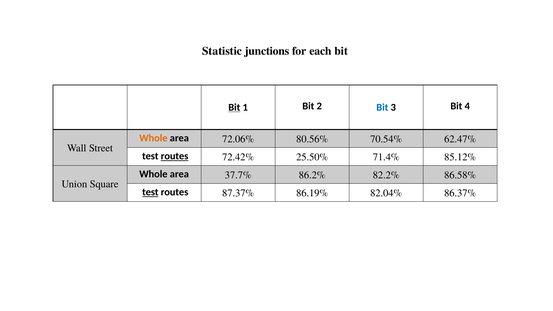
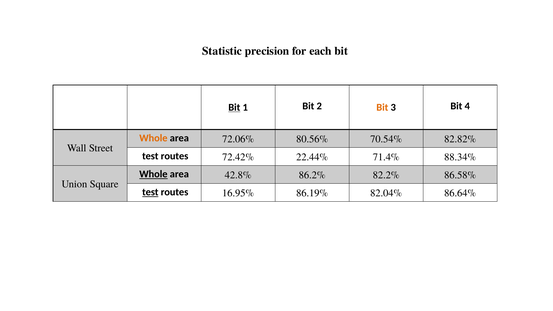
junctions: junctions -> precision (267, 51)
Bit colour: blue -> orange (382, 107)
62.47%: 62.47% -> 82.82% (460, 139)
routes underline: present -> none (175, 156)
25.50%: 25.50% -> 22.44% (312, 157)
85.12%: 85.12% -> 88.34% (460, 157)
Whole underline: none -> present (153, 174)
37.7%: 37.7% -> 42.8% (238, 175)
87.37%: 87.37% -> 16.95% (238, 193)
86.37%: 86.37% -> 86.64% (460, 193)
